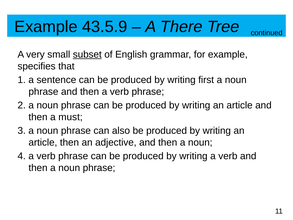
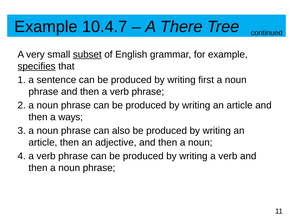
43.5.9: 43.5.9 -> 10.4.7 (105, 27)
specifies underline: none -> present (37, 66)
must: must -> ways (71, 117)
